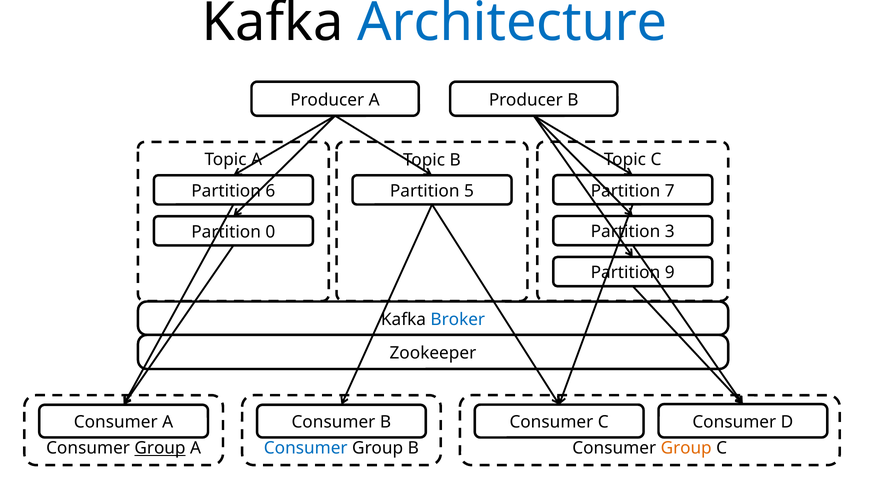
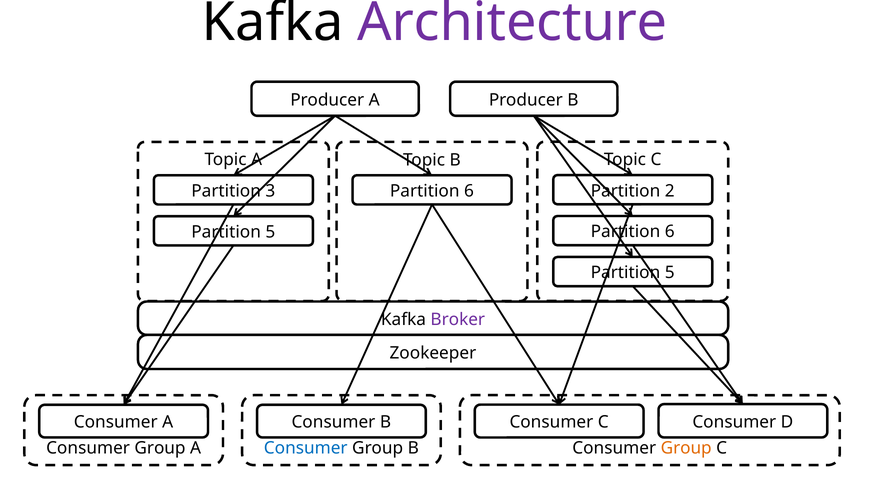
Architecture colour: blue -> purple (512, 22)
7: 7 -> 2 (670, 191)
6: 6 -> 3 (270, 191)
5: 5 -> 6 (469, 191)
3: 3 -> 6 (670, 232)
0: 0 -> 5 (270, 232)
9: 9 -> 5 (670, 273)
Broker colour: blue -> purple (458, 319)
Group underline: present -> none (160, 448)
